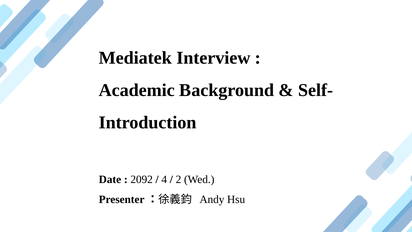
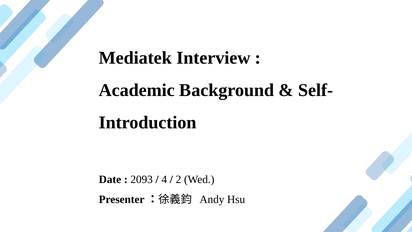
2092: 2092 -> 2093 (142, 179)
